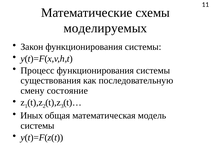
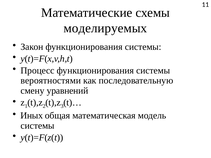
существования: существования -> вероятностями (51, 81)
состояние: состояние -> уравнений (67, 91)
